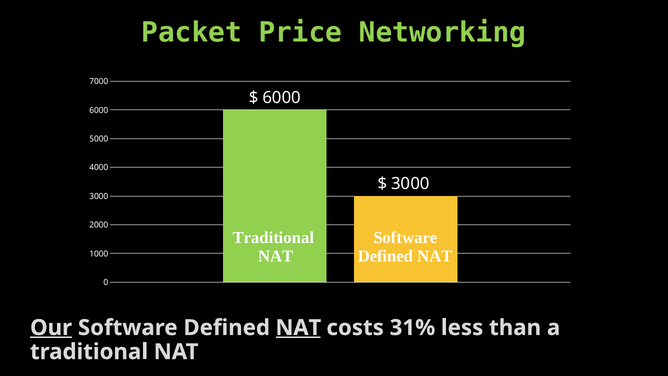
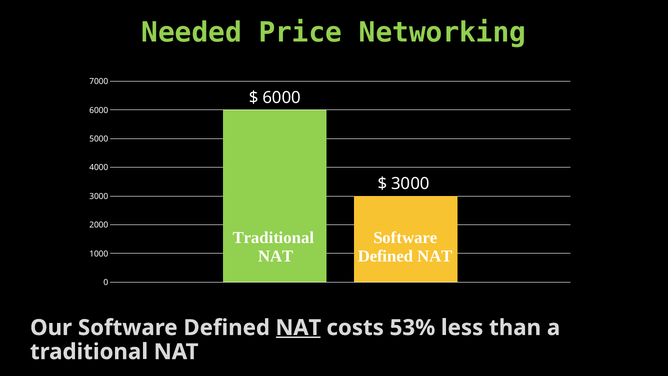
Packet: Packet -> Needed (192, 32)
Our underline: present -> none (51, 328)
31%: 31% -> 53% (412, 328)
